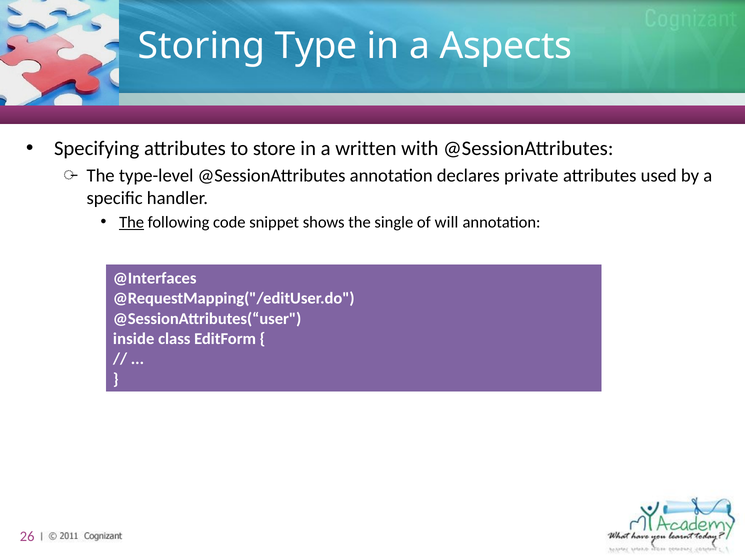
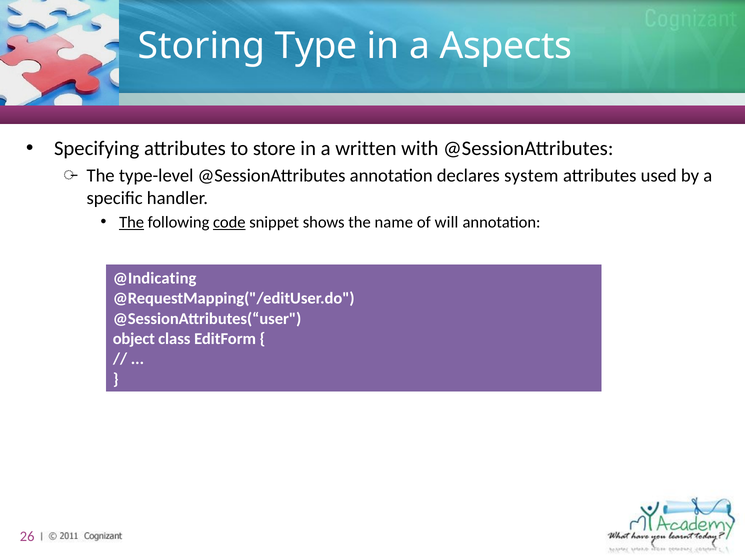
private: private -> system (531, 176)
code underline: none -> present (229, 223)
single: single -> name (394, 223)
@Interfaces: @Interfaces -> @Indicating (155, 279)
inside: inside -> object (134, 339)
